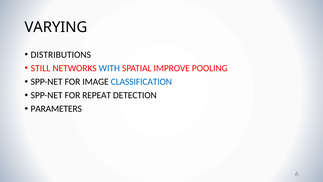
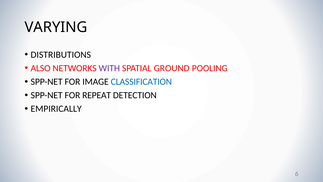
STILL: STILL -> ALSO (41, 68)
WITH colour: blue -> purple (109, 68)
IMPROVE: IMPROVE -> GROUND (172, 68)
PARAMETERS: PARAMETERS -> EMPIRICALLY (56, 109)
